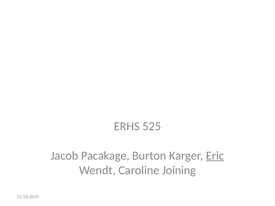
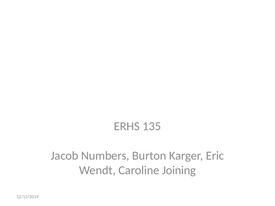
525: 525 -> 135 (152, 126)
Pacakage: Pacakage -> Numbers (105, 156)
Eric underline: present -> none (215, 156)
